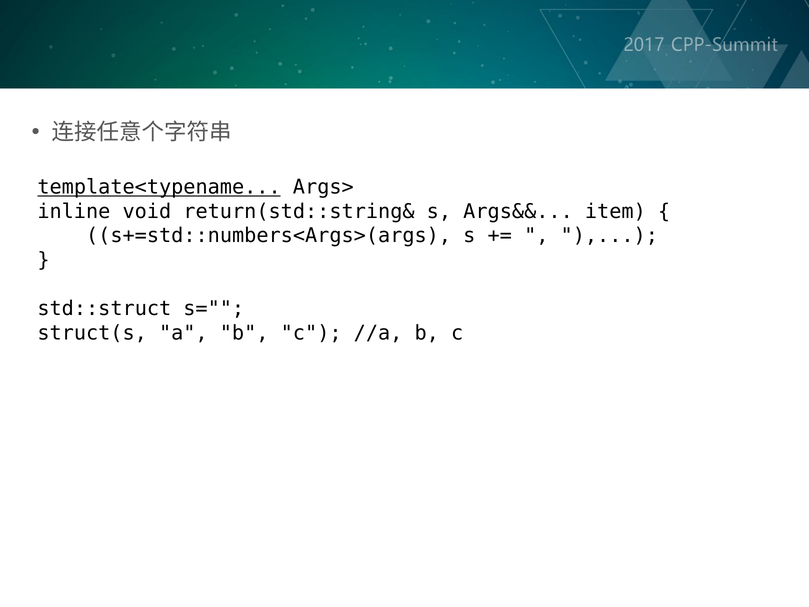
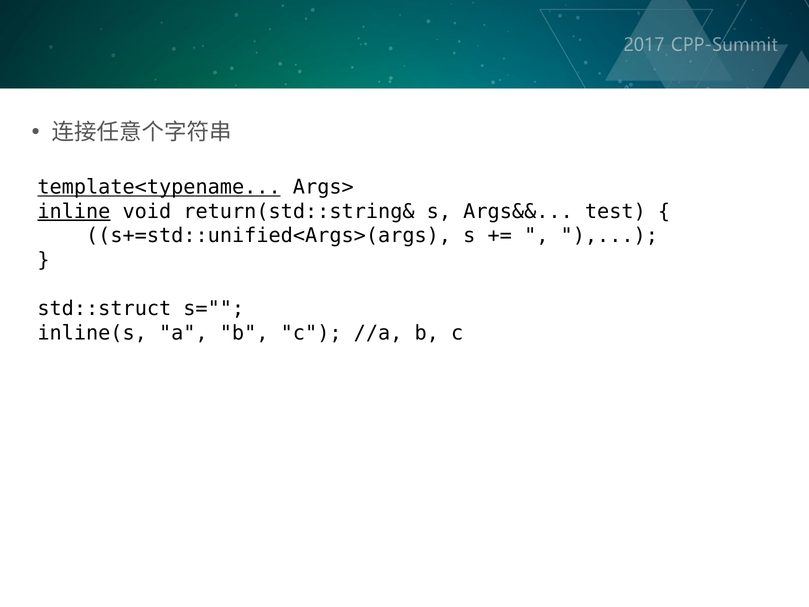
inline underline: none -> present (74, 211)
item: item -> test (615, 211)
s+=std::numbers<Args>(args: s+=std::numbers<Args>(args -> s+=std::unified<Args>(args (269, 236)
struct(s: struct(s -> inline(s (92, 333)
